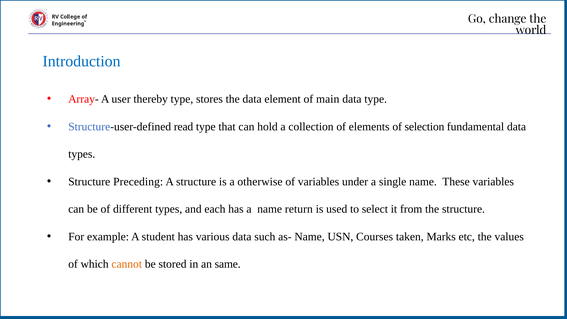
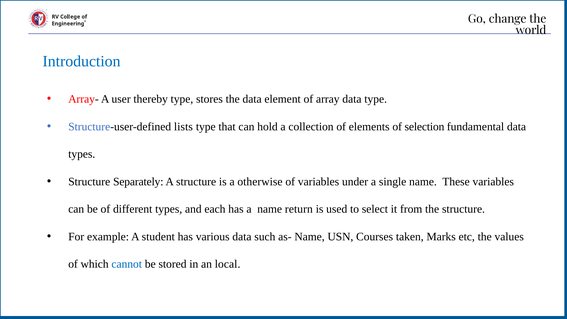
main: main -> array (328, 99)
read: read -> lists (183, 127)
Preceding: Preceding -> Separately (138, 182)
cannot colour: orange -> blue (127, 264)
same: same -> local (228, 264)
